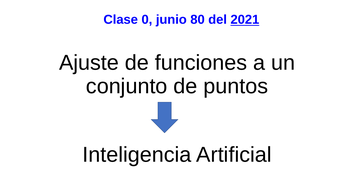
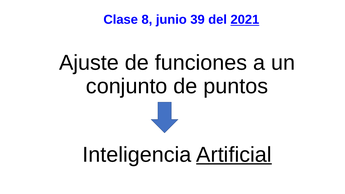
0: 0 -> 8 (147, 20)
80: 80 -> 39 (198, 20)
Artificial underline: none -> present (234, 155)
